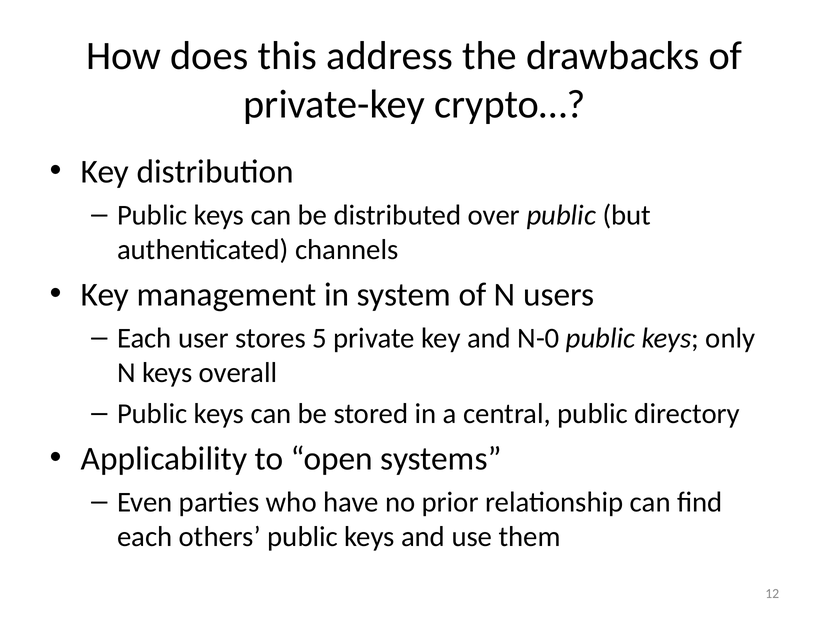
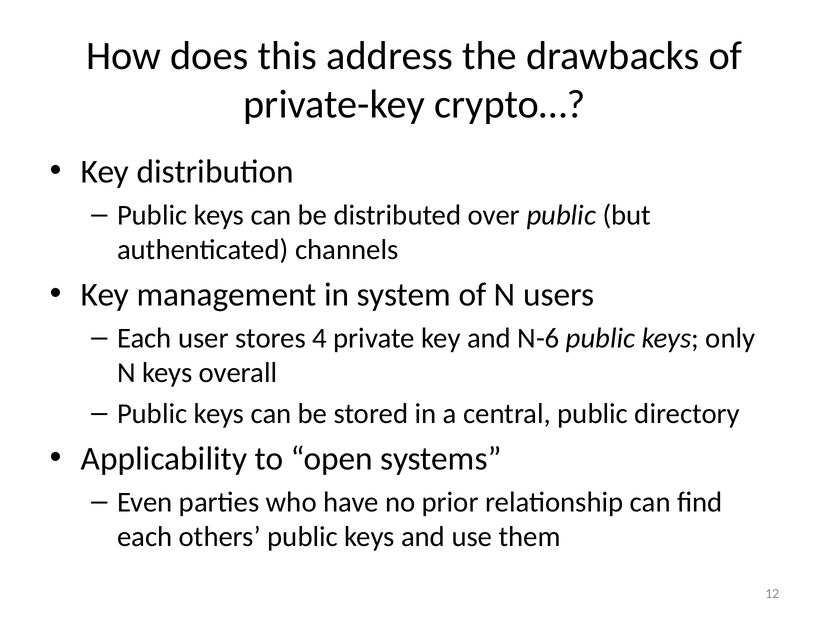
5: 5 -> 4 (320, 338)
N-0: N-0 -> N-6 (538, 338)
